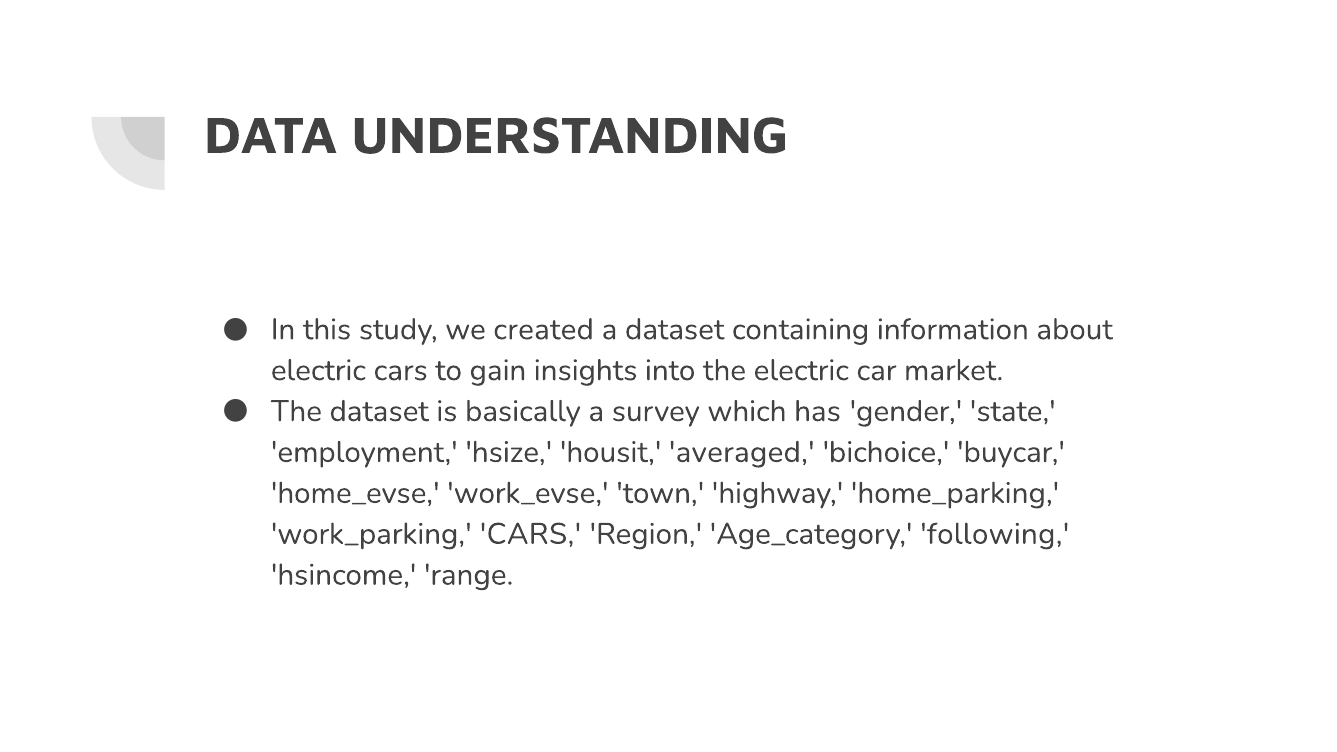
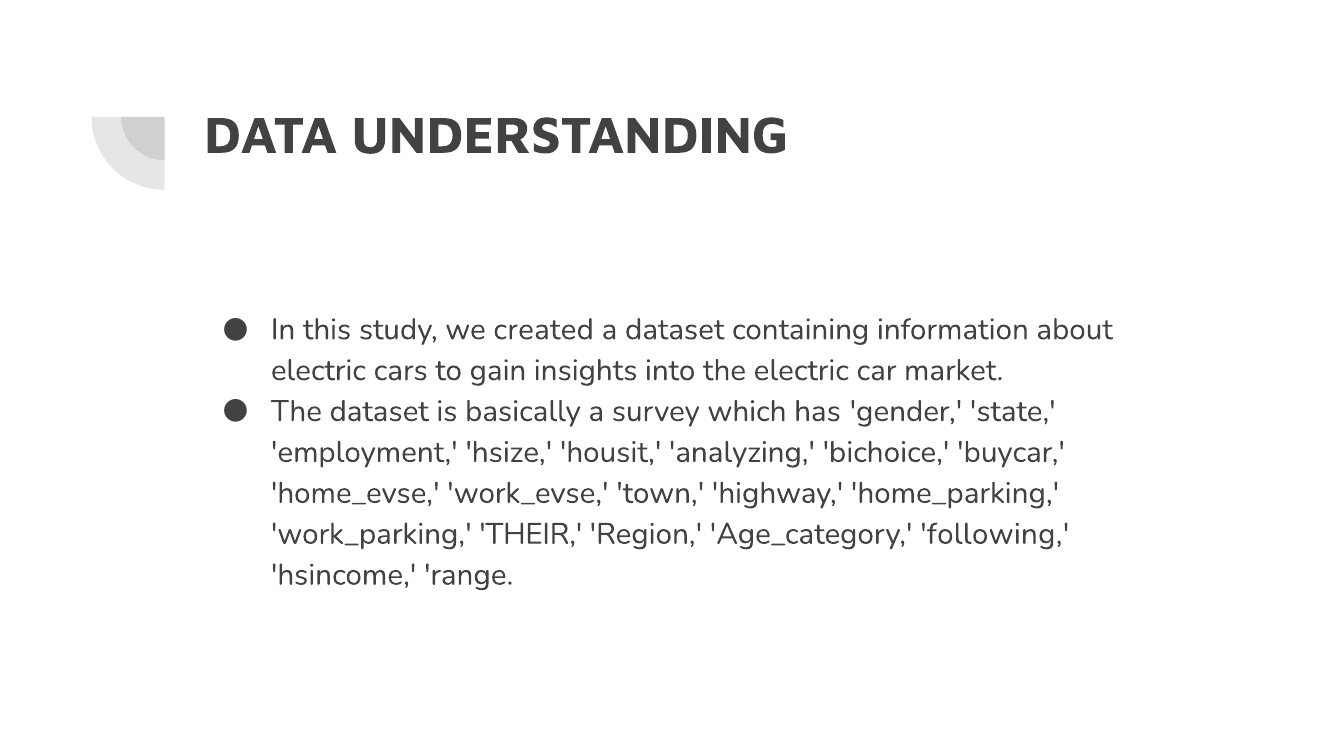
averaged: averaged -> analyzing (742, 452)
work_parking CARS: CARS -> THEIR (531, 534)
